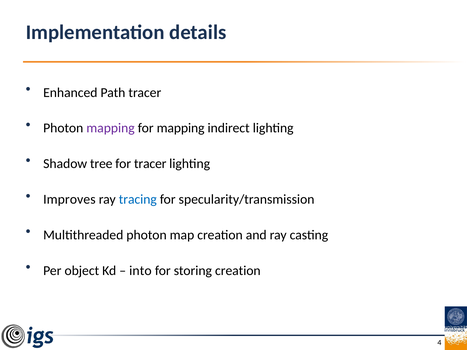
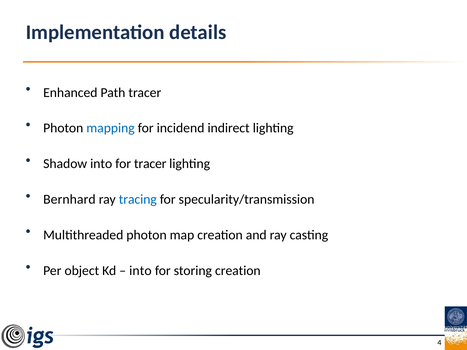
mapping colour: purple -> blue (111, 128)
for mapping: mapping -> incidend (181, 128)
Shadow tree: tree -> into (101, 164)
Improves: Improves -> Bernhard (69, 199)
